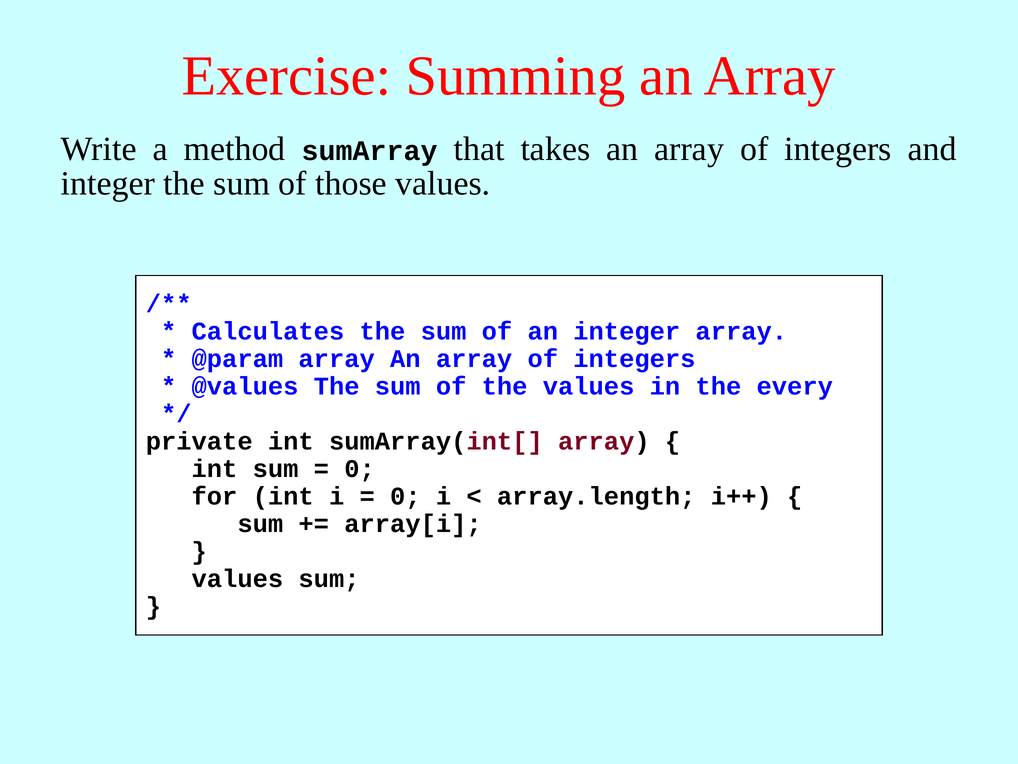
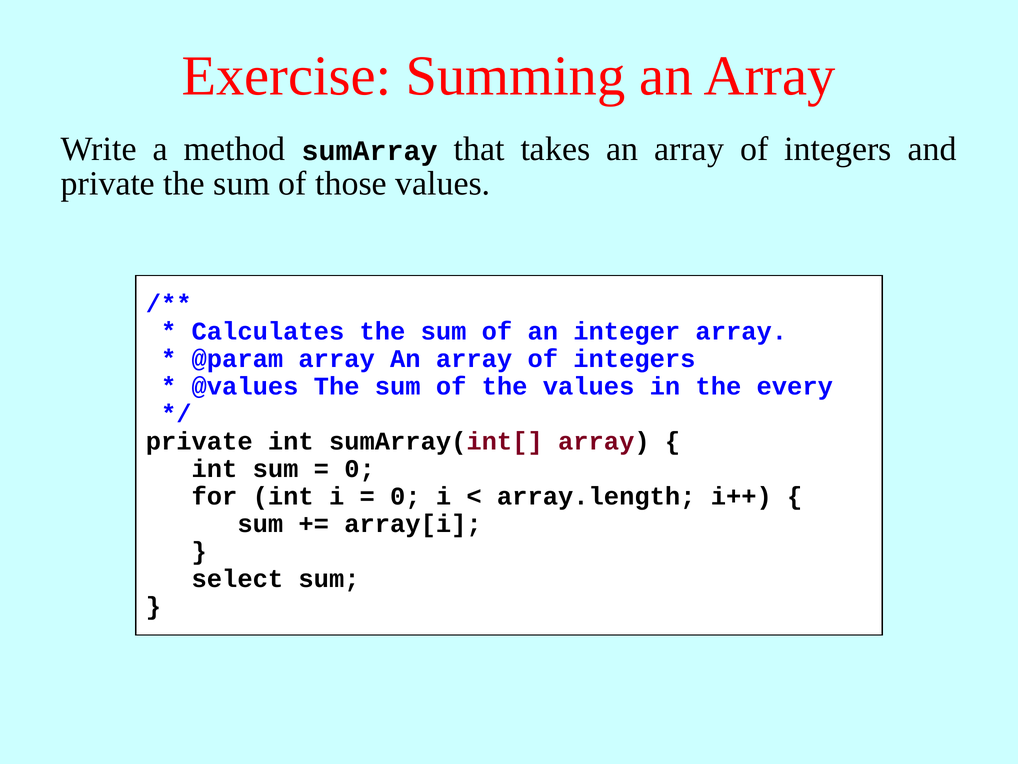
integer: integer -> private (108, 184)
values: values -> select (237, 578)
